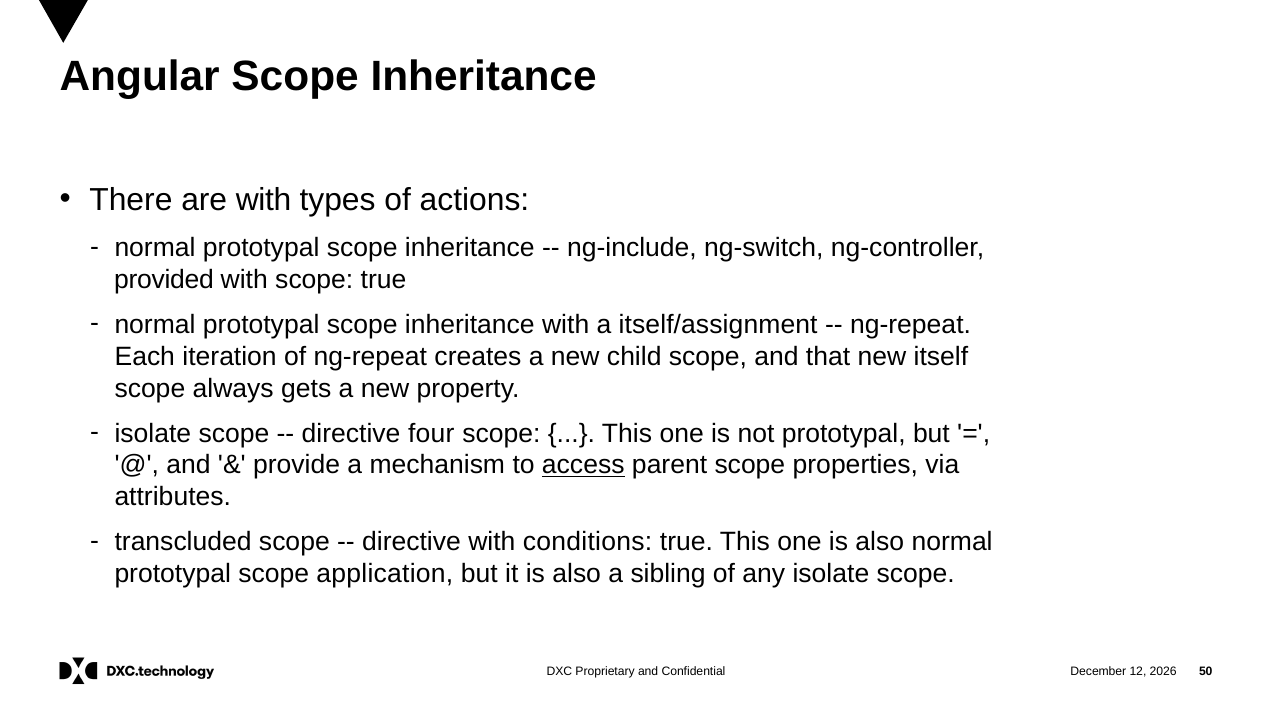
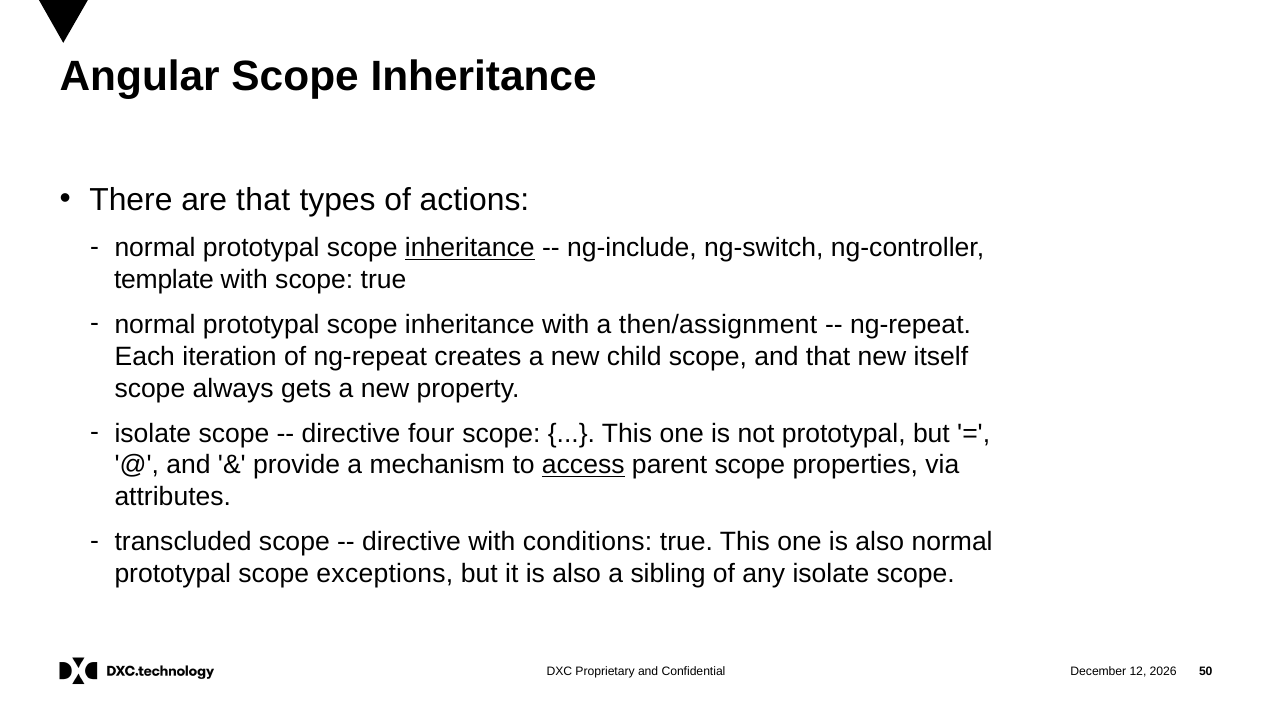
are with: with -> that (263, 200)
inheritance underline: none -> present (470, 248)
provided: provided -> template (164, 280)
itself/assignment: itself/assignment -> then/assignment (718, 325)
application: application -> exceptions (385, 574)
